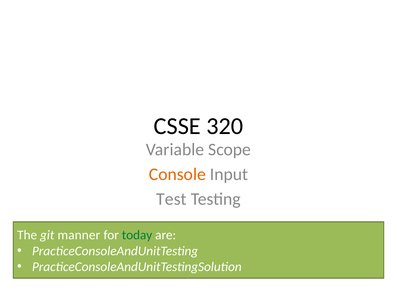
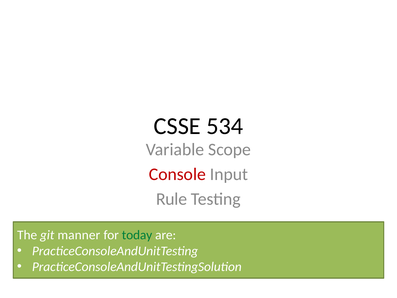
320: 320 -> 534 (225, 126)
Console colour: orange -> red (177, 174)
Test: Test -> Rule (172, 199)
